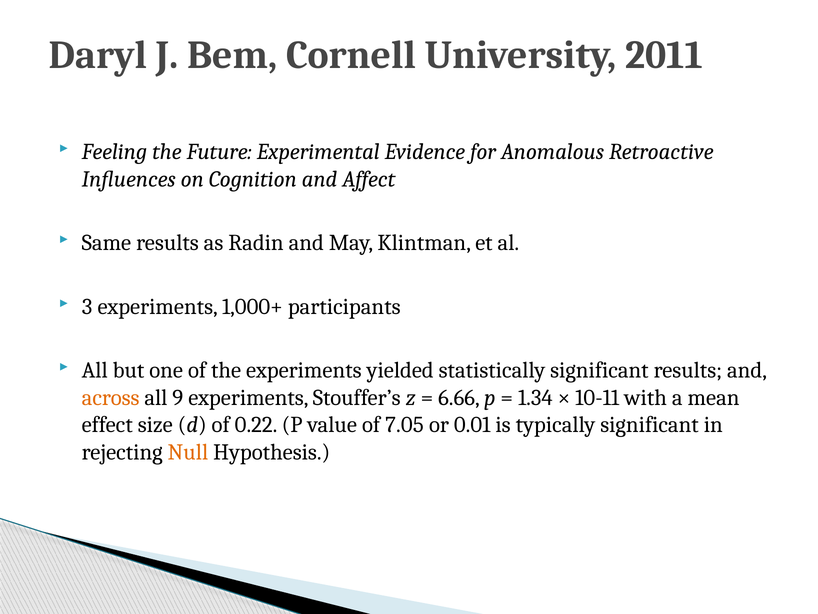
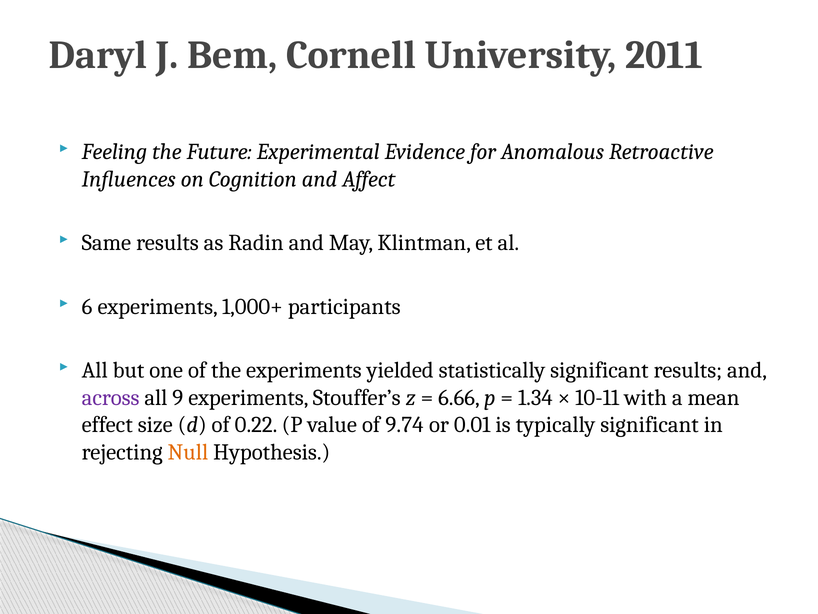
3: 3 -> 6 (87, 306)
across colour: orange -> purple (111, 397)
7.05: 7.05 -> 9.74 (404, 425)
